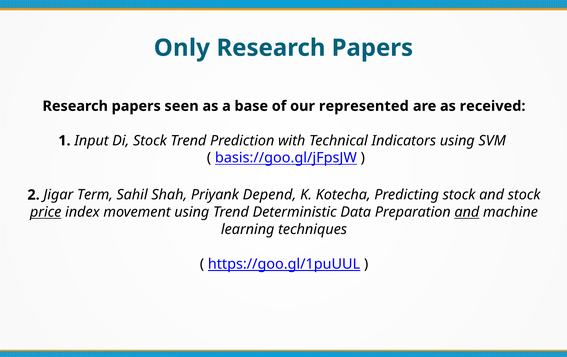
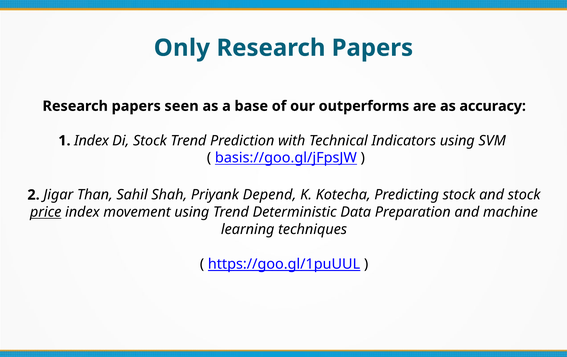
represented: represented -> outperforms (364, 106)
received: received -> accuracy (493, 106)
1 Input: Input -> Index (91, 141)
Term: Term -> Than (95, 195)
and underline: present -> none (467, 212)
